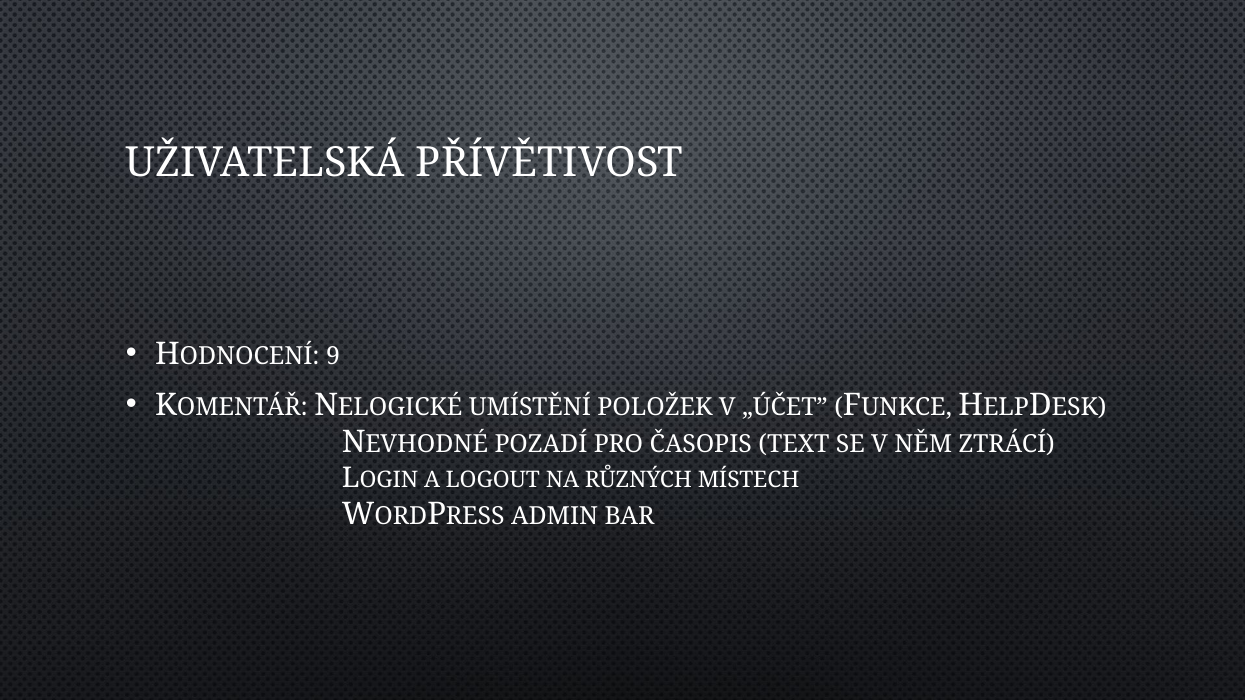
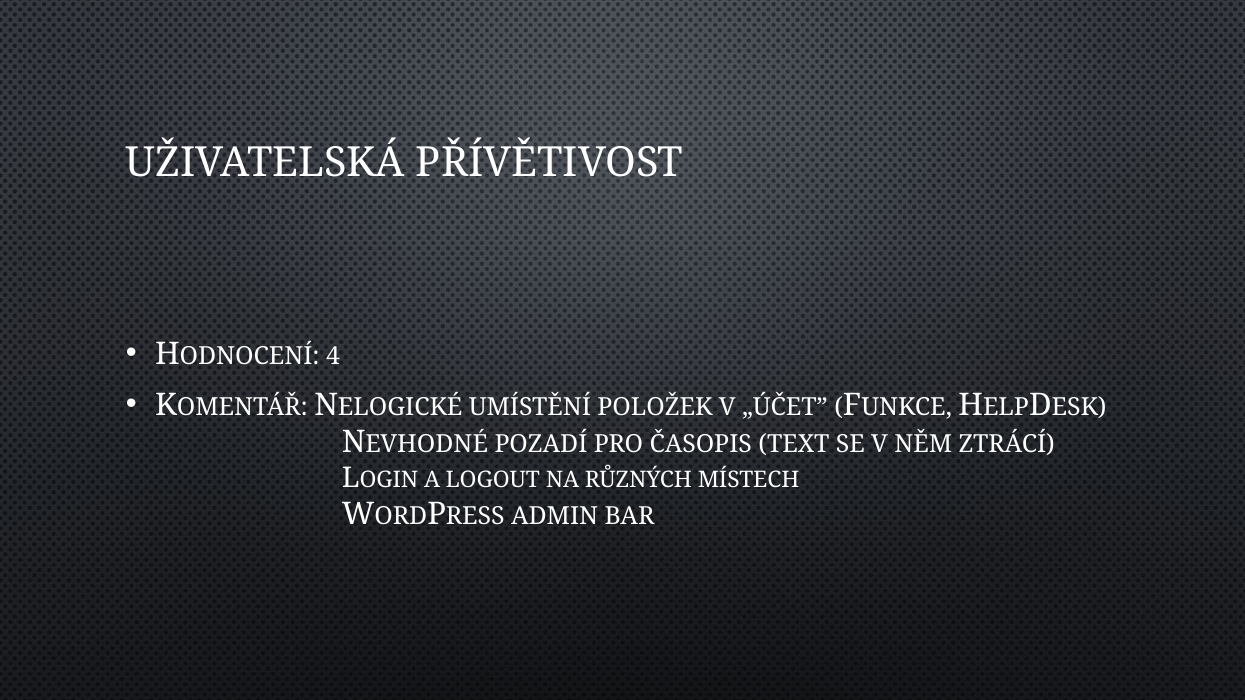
9: 9 -> 4 (333, 356)
